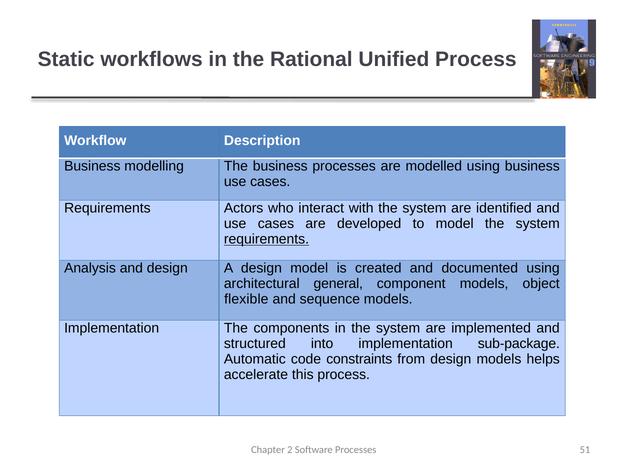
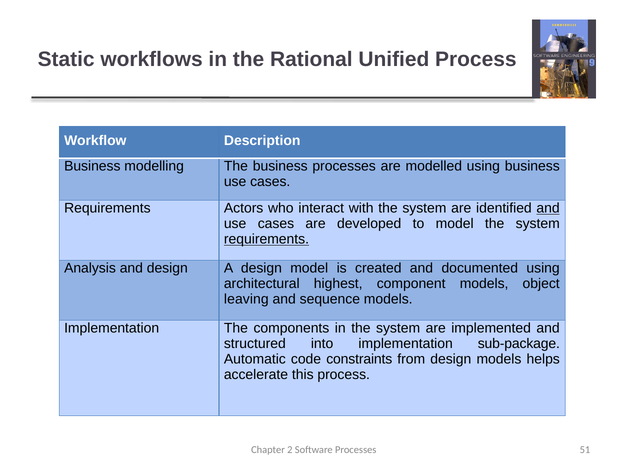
and underline: none -> present (548, 208)
general: general -> highest (338, 284)
flexible: flexible -> leaving (246, 299)
